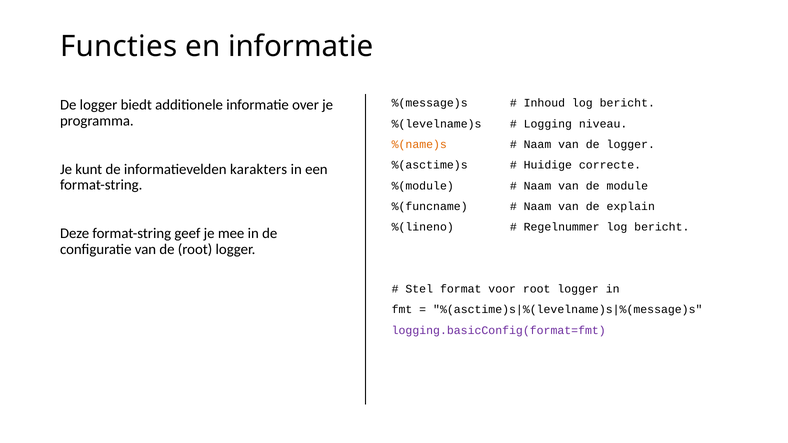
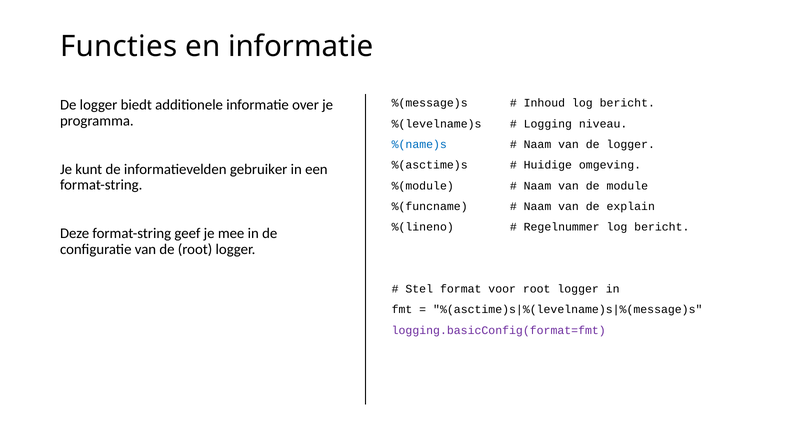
%(name)s colour: orange -> blue (419, 145)
correcte: correcte -> omgeving (610, 165)
karakters: karakters -> gebruiker (259, 169)
